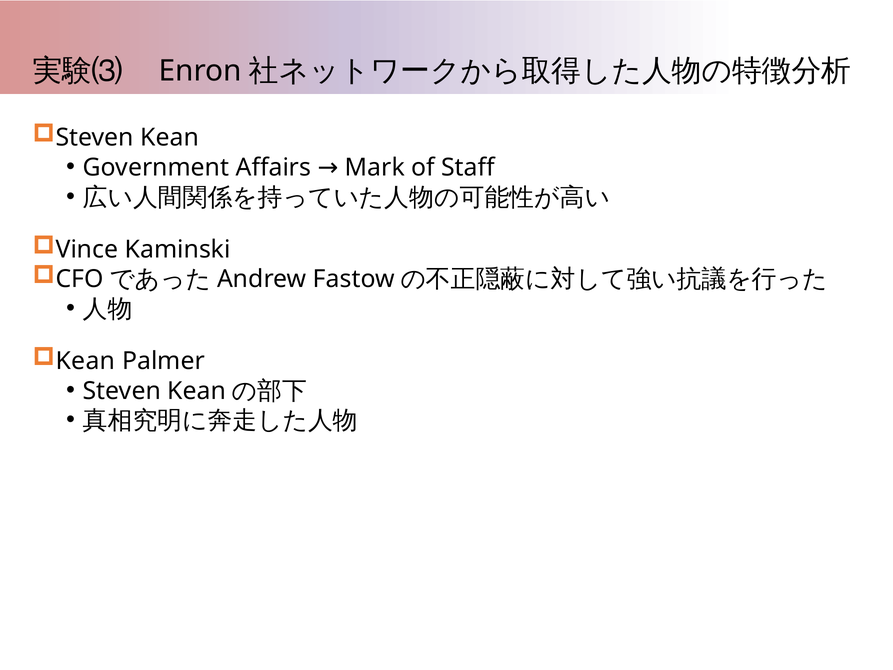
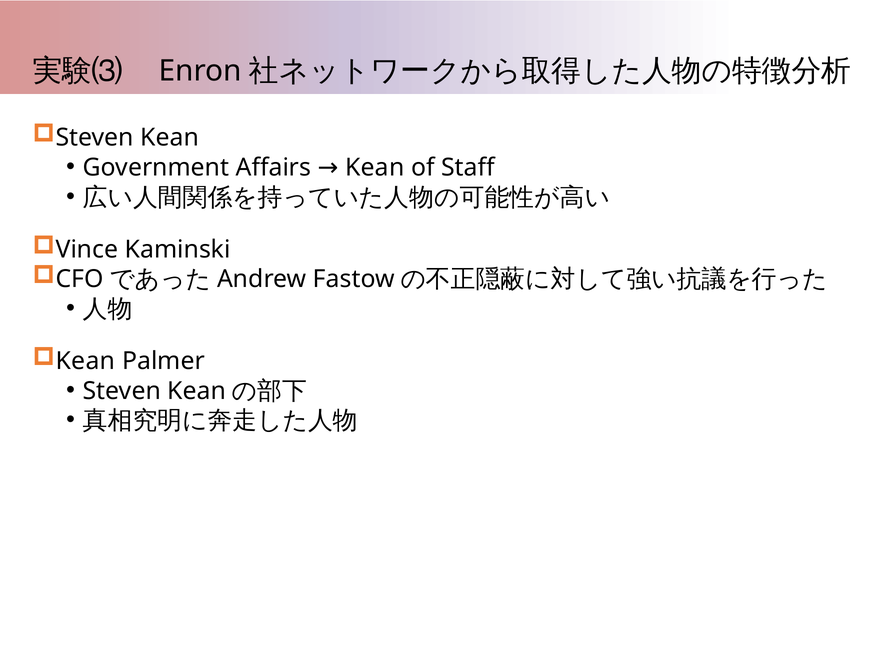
Affairs Mark: Mark -> Kean (375, 167)
